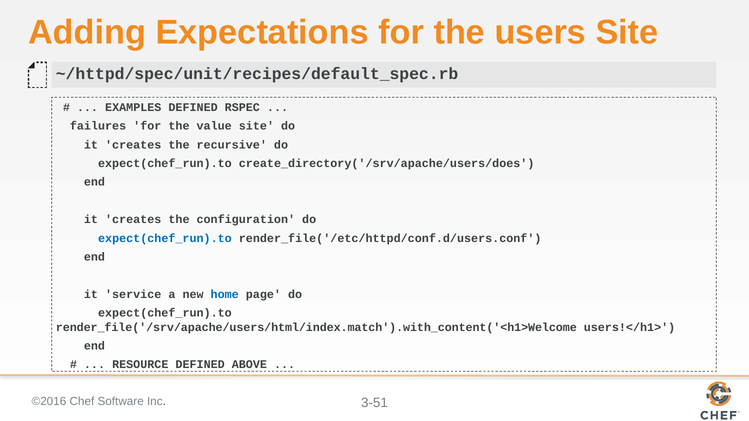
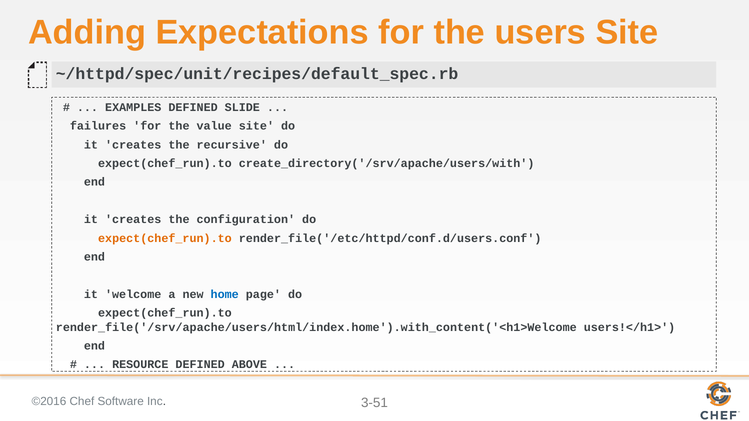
RSPEC: RSPEC -> SLIDE (242, 107)
create_directory('/srv/apache/users/does: create_directory('/srv/apache/users/does -> create_directory('/srv/apache/users/with (387, 164)
expect(chef_run).to colour: blue -> orange (165, 238)
service: service -> welcome (133, 295)
render_file('/srv/apache/users/html/index.match').with_content('<h1>Welcome: render_file('/srv/apache/users/html/index.match').with_content('<h1>Welcome -> render_file('/srv/apache/users/html/index.home').with_content('<h1>Welcome (316, 327)
